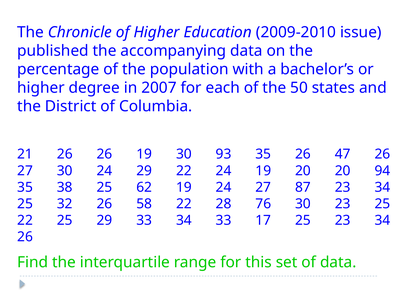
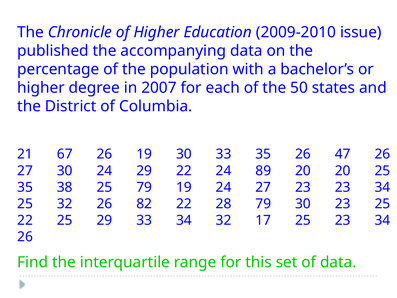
21 26: 26 -> 67 (65, 154)
30 93: 93 -> 33 (224, 154)
24 19: 19 -> 89 (263, 171)
20 94: 94 -> 25 (382, 171)
25 62: 62 -> 79 (144, 187)
27 87: 87 -> 23 (303, 187)
58: 58 -> 82 (144, 204)
28 76: 76 -> 79 (263, 204)
34 33: 33 -> 32 (224, 220)
